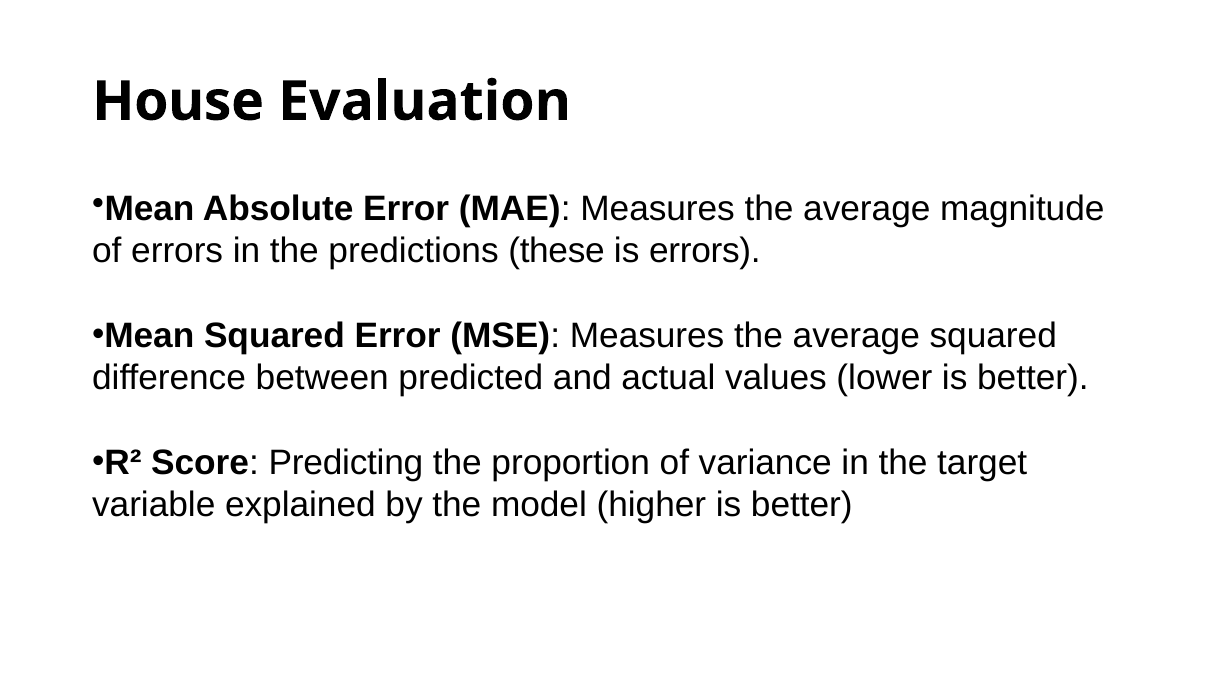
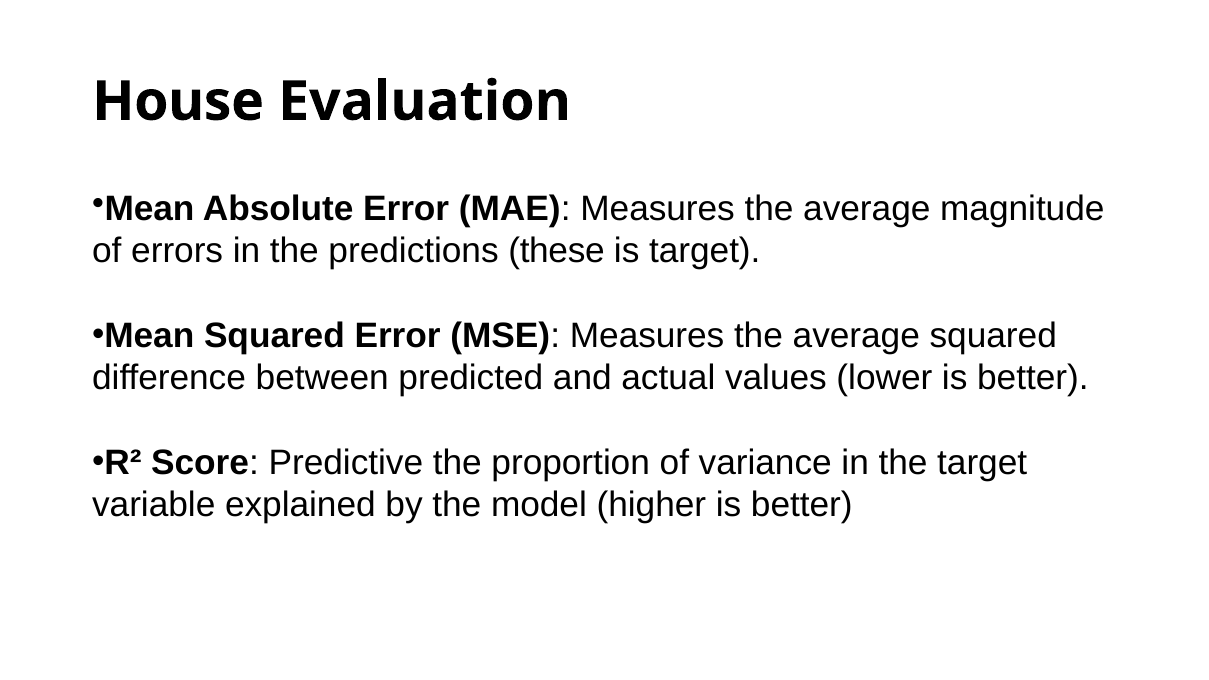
is errors: errors -> target (705, 251)
Predicting: Predicting -> Predictive (346, 463)
